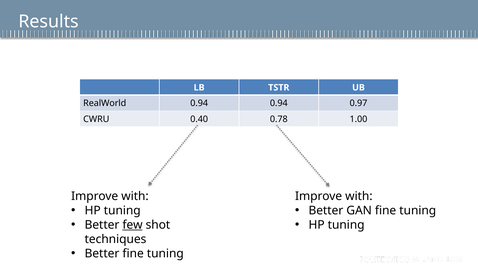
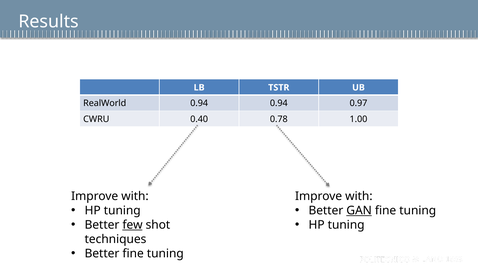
GAN underline: none -> present (359, 210)
